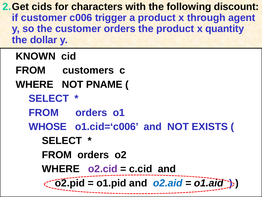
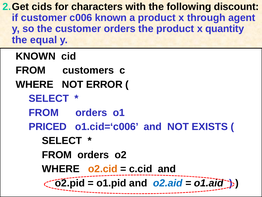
c006 trigger: trigger -> known (111, 18)
dollar: dollar -> equal (44, 40)
PNAME: PNAME -> ERROR (104, 84)
WHOSE: WHOSE -> PRICED (48, 126)
o2.cid colour: purple -> orange (103, 169)
